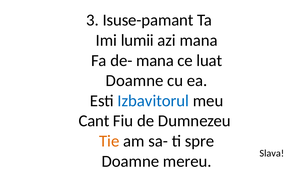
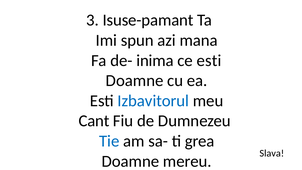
lumii: lumii -> spun (137, 40)
de- mana: mana -> inima (155, 60)
ce luat: luat -> esti (209, 60)
Tie colour: orange -> blue (109, 141)
spre: spre -> grea (200, 141)
